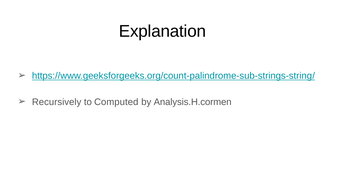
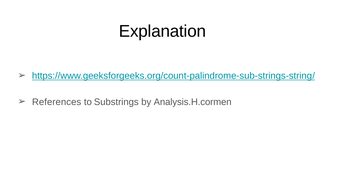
Recursively: Recursively -> References (57, 102)
Computed: Computed -> Substrings (116, 102)
